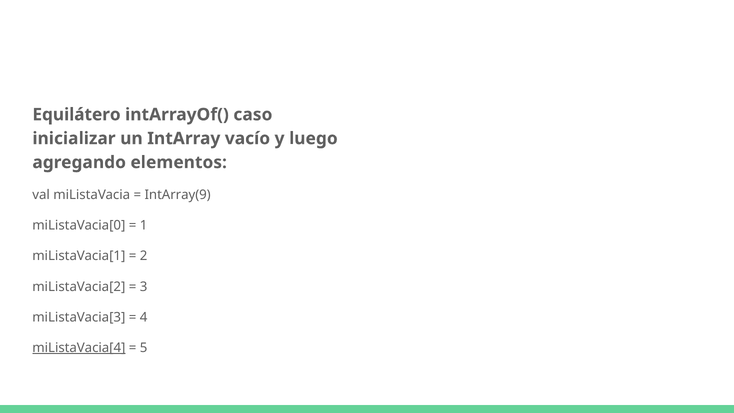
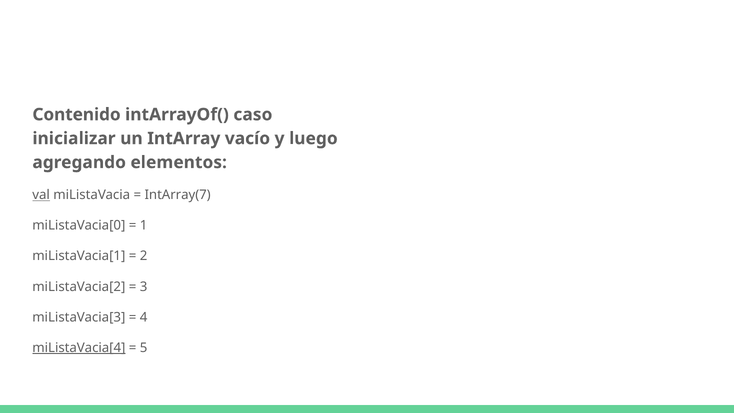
Equilátero: Equilátero -> Contenido (77, 115)
val underline: none -> present (41, 195)
IntArray(9: IntArray(9 -> IntArray(7 (178, 195)
